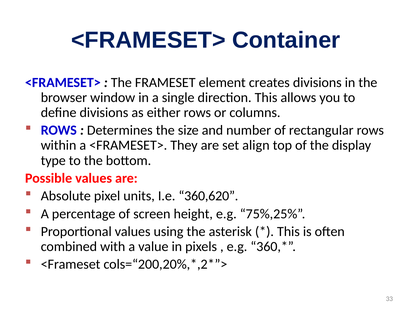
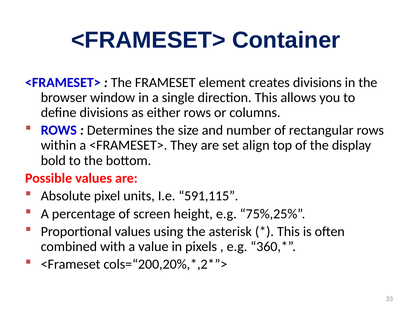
type: type -> bold (53, 161)
360,620: 360,620 -> 591,115 (208, 196)
